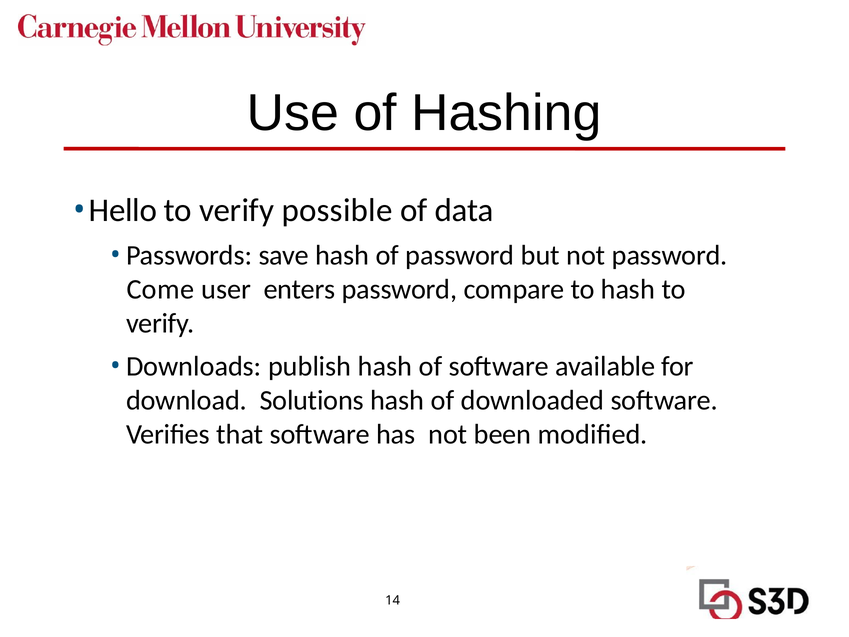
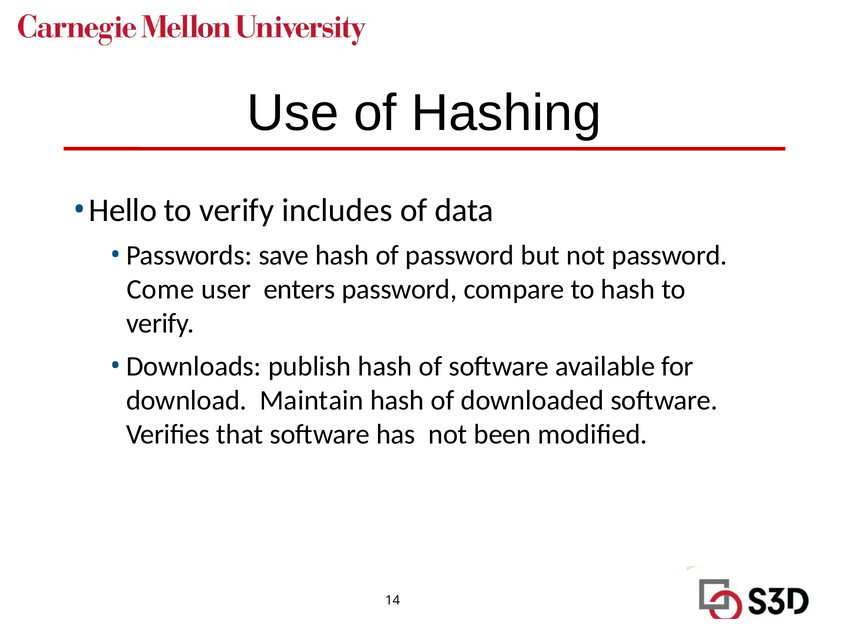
possible: possible -> includes (337, 210)
Solutions: Solutions -> Maintain (312, 400)
